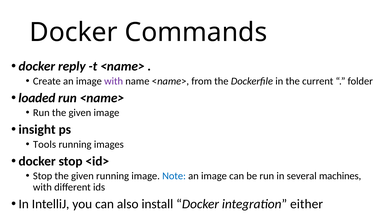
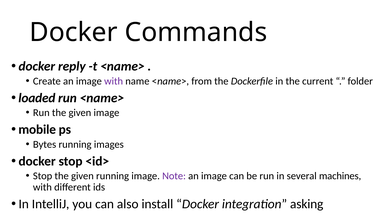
insight: insight -> mobile (37, 130)
Tools: Tools -> Bytes (45, 144)
Note colour: blue -> purple (174, 176)
either: either -> asking (307, 204)
